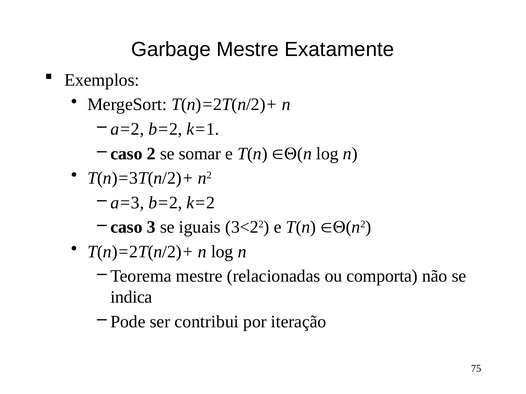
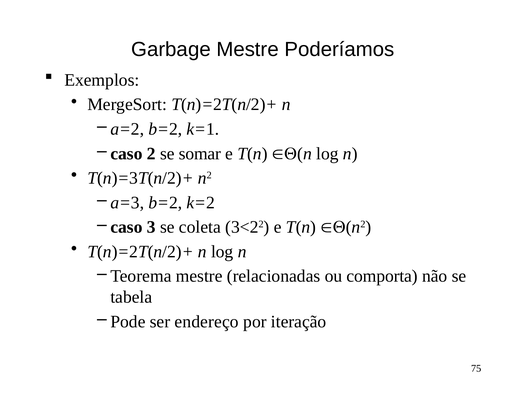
Exatamente: Exatamente -> Poderíamos (339, 50)
iguais: iguais -> coleta (200, 227)
indica: indica -> tabela (131, 297)
contribui: contribui -> endereço (207, 322)
